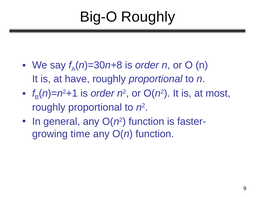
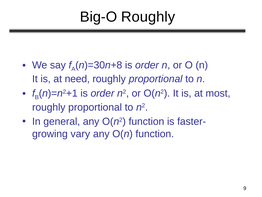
have: have -> need (77, 79)
time: time -> vary (80, 134)
